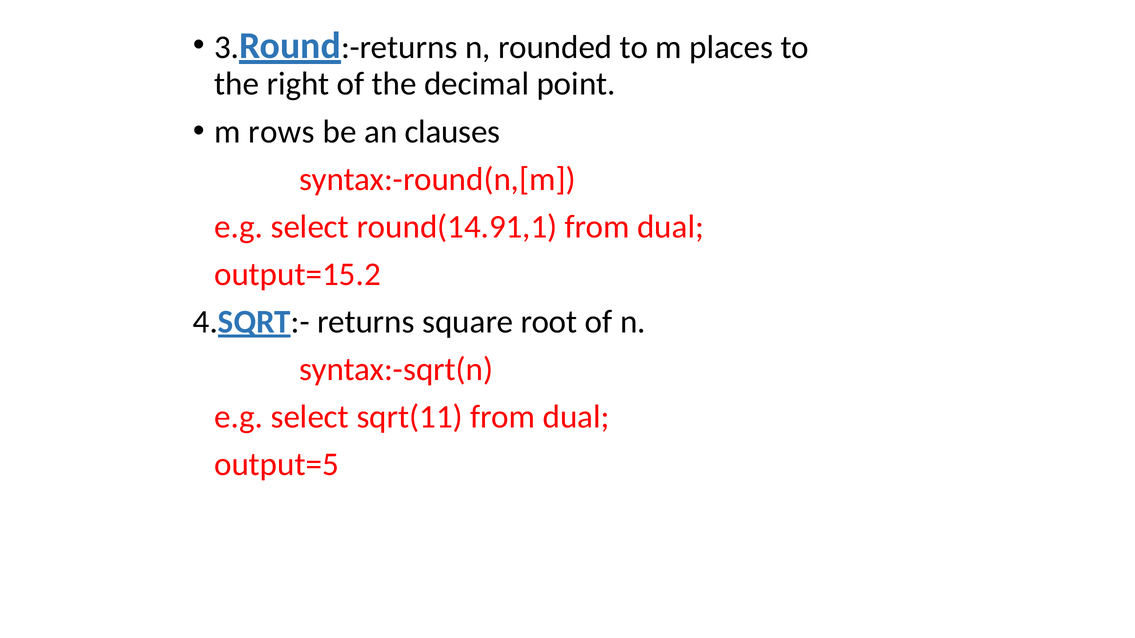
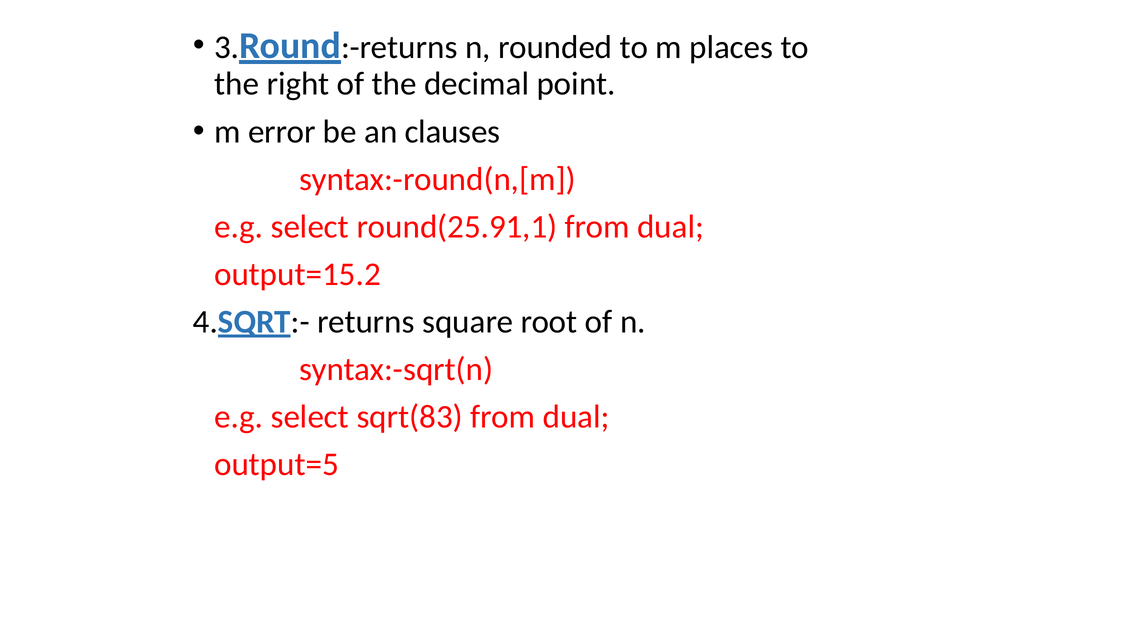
rows: rows -> error (282, 132)
round(14.91,1: round(14.91,1 -> round(25.91,1 (457, 227)
sqrt(11: sqrt(11 -> sqrt(83 (410, 417)
